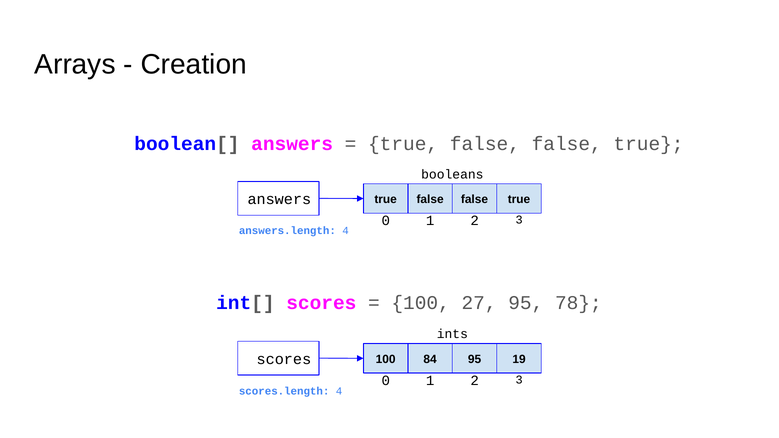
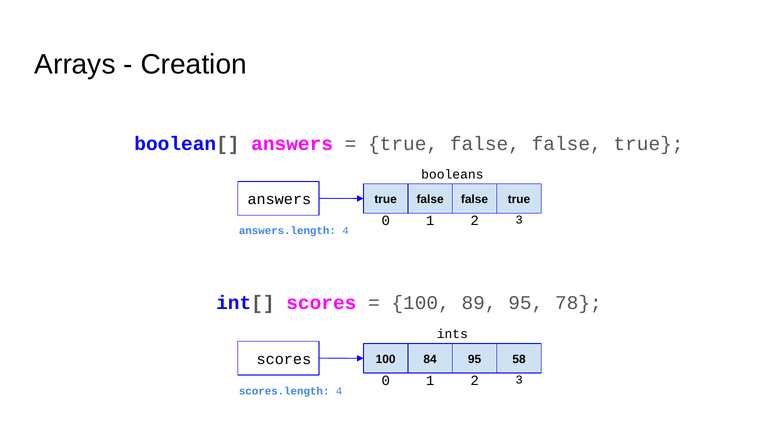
27: 27 -> 89 (479, 303)
19: 19 -> 58 (519, 359)
